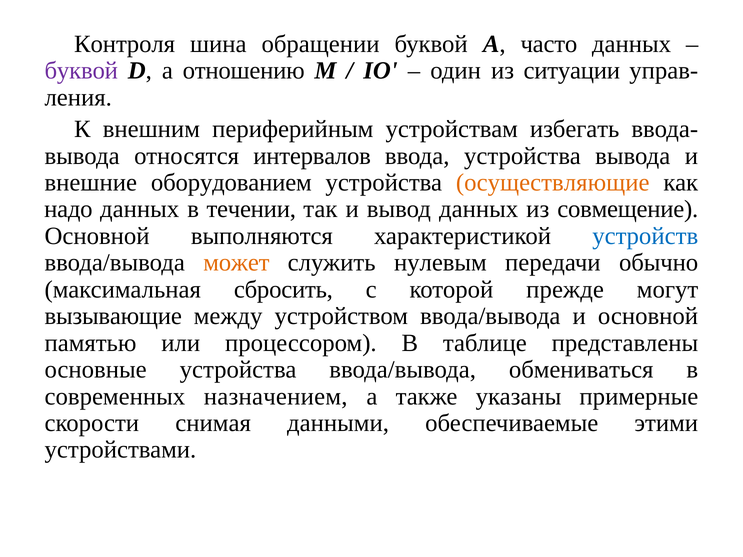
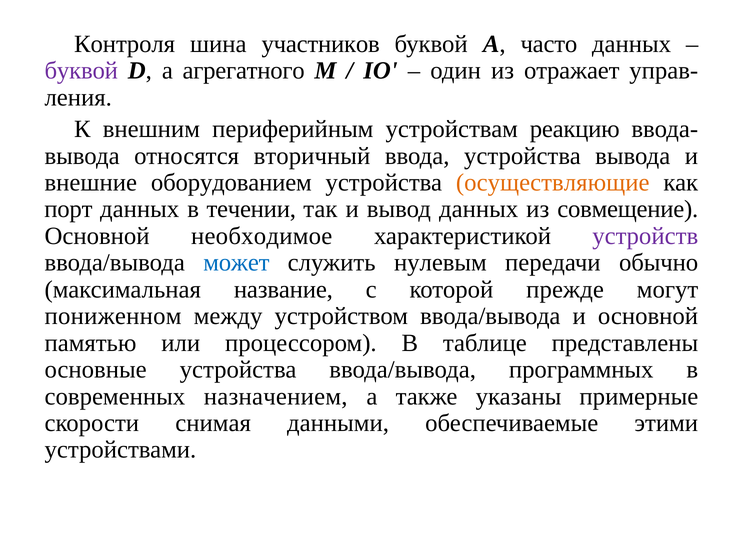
обращении: обращении -> участников (321, 44)
отношению: отношению -> агрегатного (244, 71)
ситуации: ситуации -> отражает (572, 71)
избегать: избегать -> реакцию (575, 129)
интервалов: интервалов -> вторичный (312, 156)
надо: надо -> порт (68, 209)
выполняются: выполняются -> необходимое (262, 236)
устройств colour: blue -> purple (645, 236)
может colour: orange -> blue (236, 263)
сбросить: сбросить -> название (283, 290)
вызывающие: вызывающие -> пониженном (113, 316)
обмениваться: обмениваться -> программных (581, 370)
